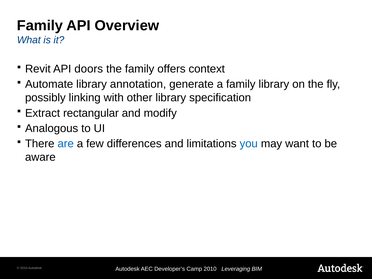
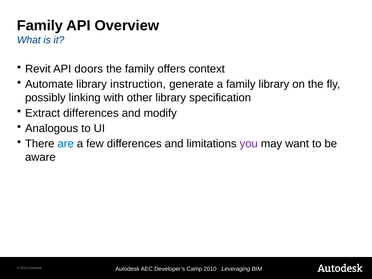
annotation: annotation -> instruction (138, 84)
Extract rectangular: rectangular -> differences (91, 113)
you colour: blue -> purple (249, 144)
